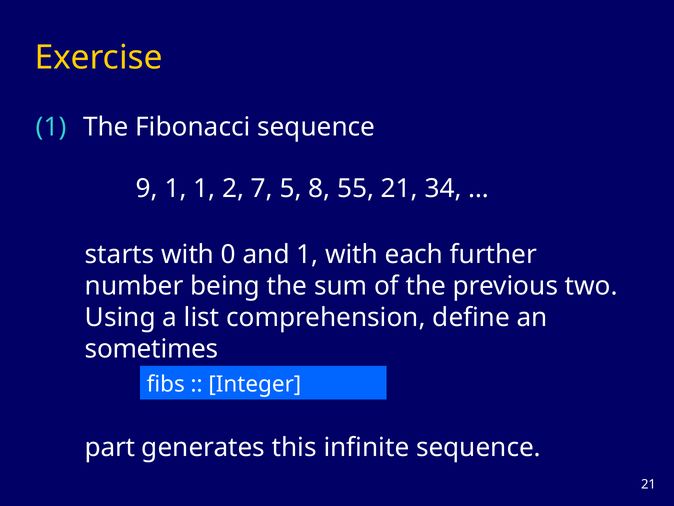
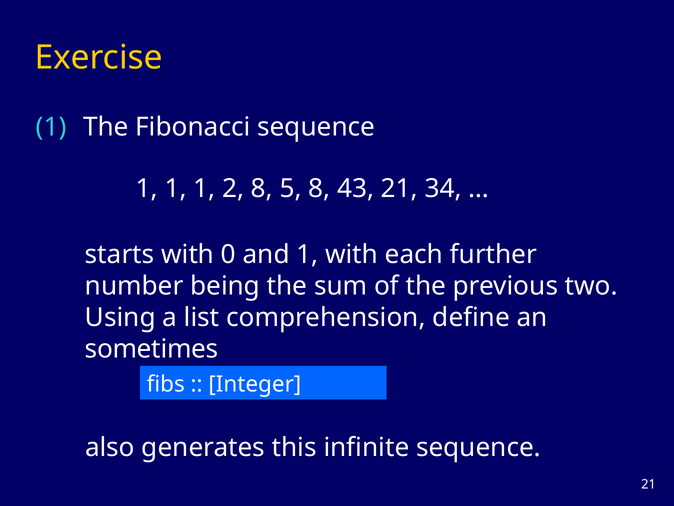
9: 9 -> 1 (147, 188)
2 7: 7 -> 8 (262, 188)
55: 55 -> 43 (356, 188)
part: part -> also (110, 447)
